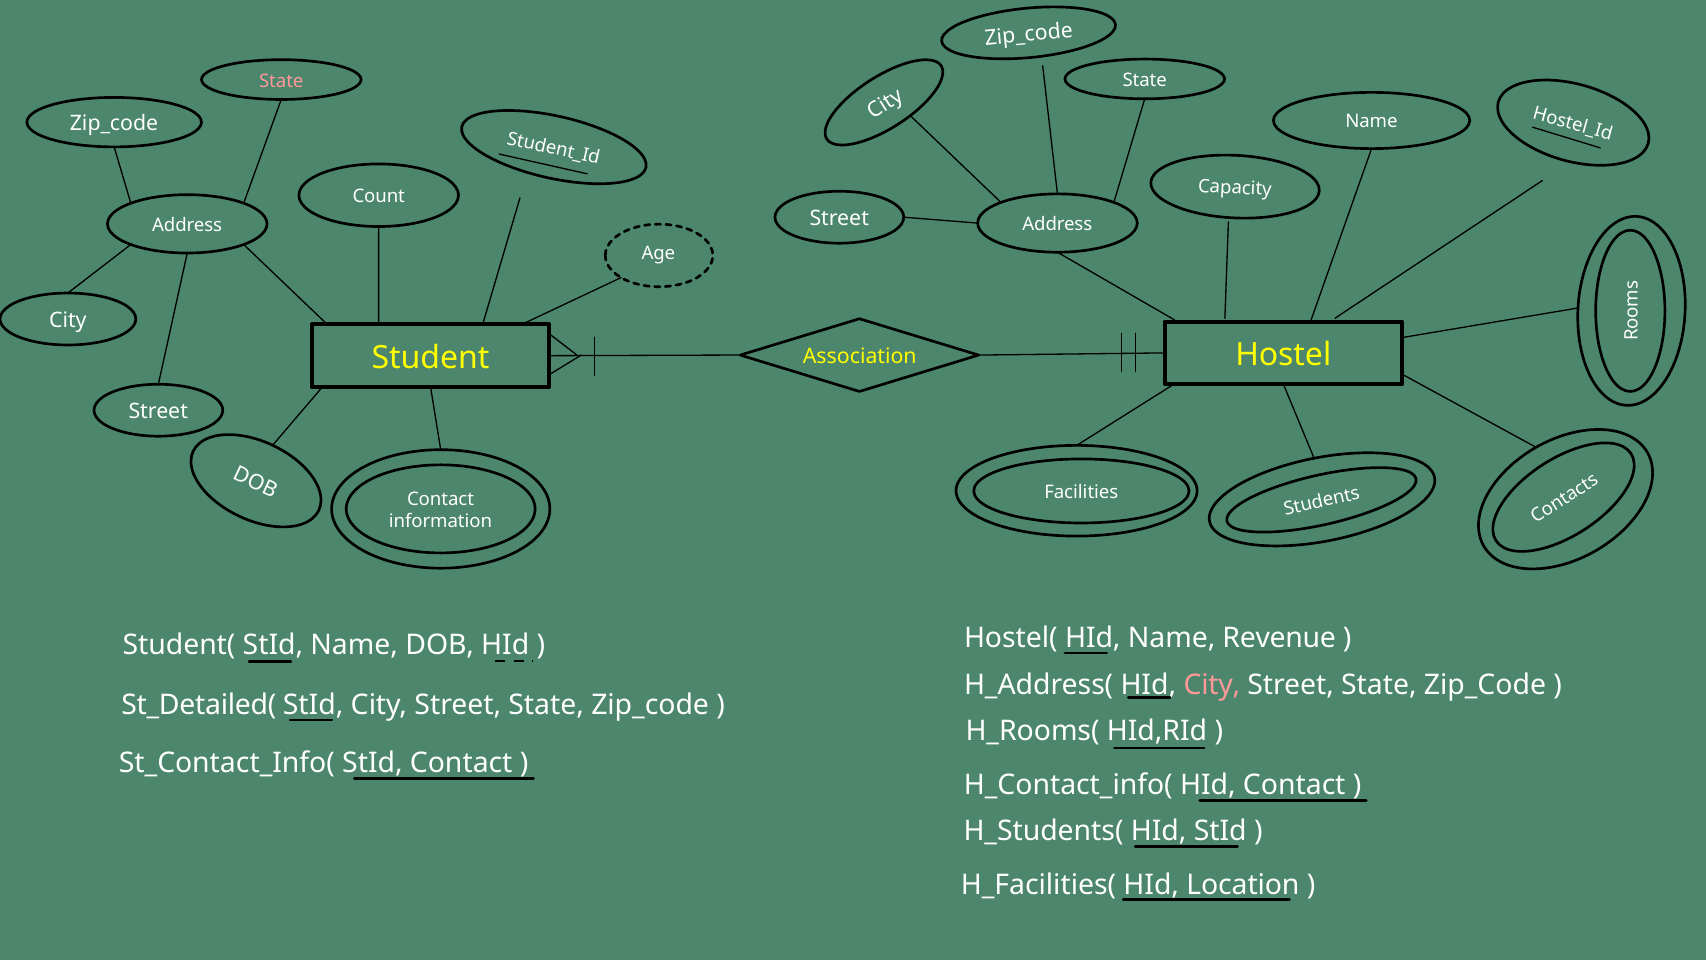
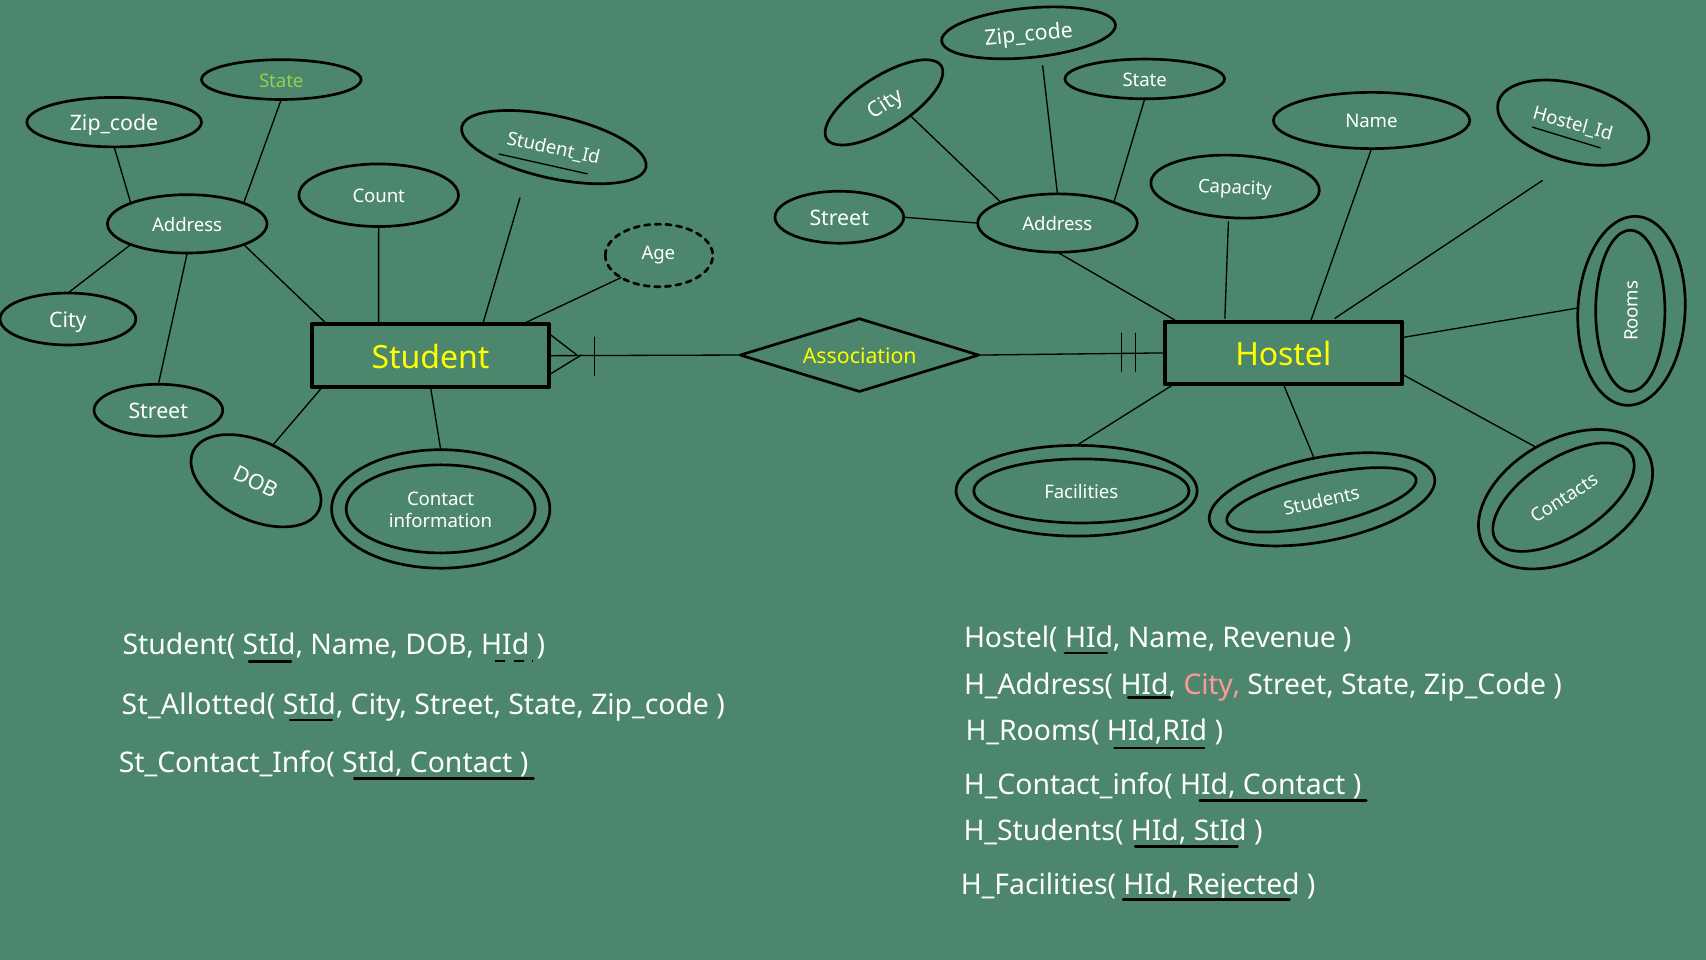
State colour: pink -> light green (281, 81)
St_Detailed(: St_Detailed( -> St_Allotted( (199, 705)
Location: Location -> Rejected (1243, 885)
